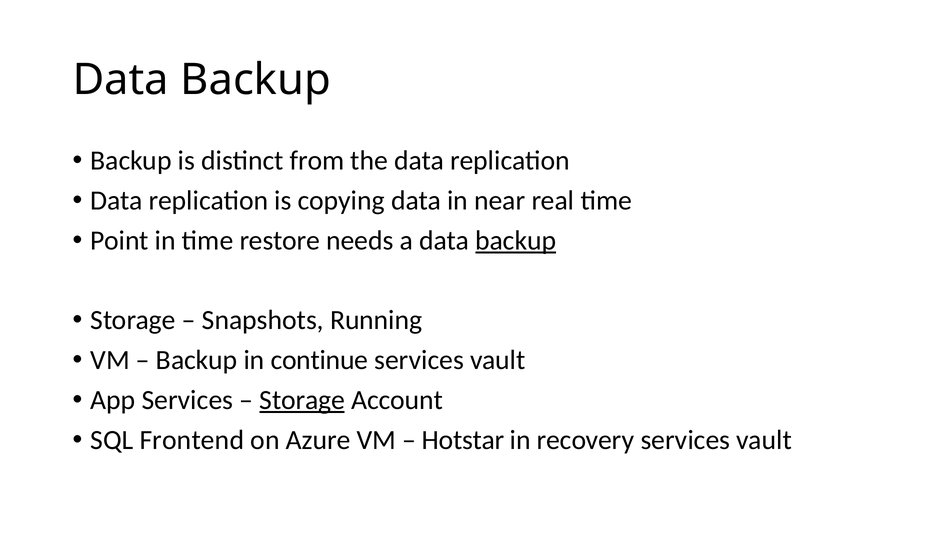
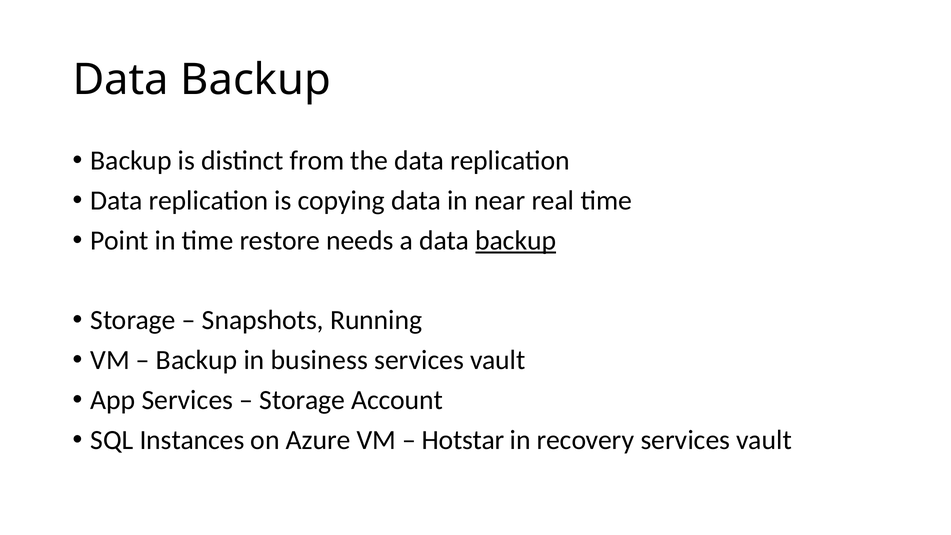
continue: continue -> business (319, 360)
Storage underline: present -> none (302, 400)
Frontend: Frontend -> Instances (192, 440)
